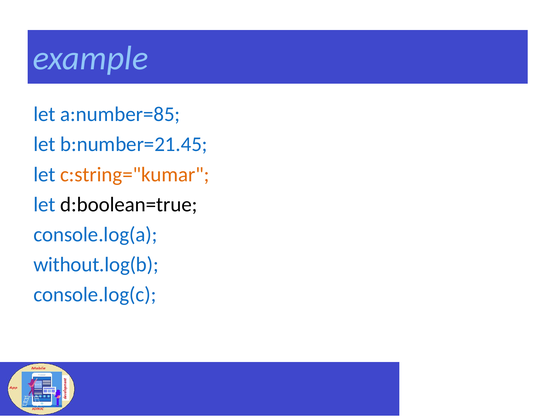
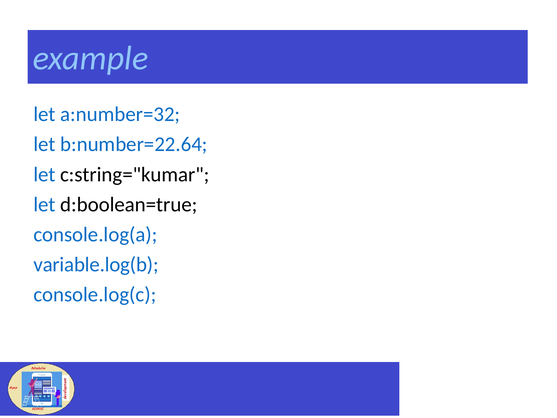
a:number=85: a:number=85 -> a:number=32 (120, 114)
b:number=21.45: b:number=21.45 -> b:number=22.64 (134, 144)
c:string="kumar colour: orange -> black (135, 174)
without.log(b: without.log(b -> variable.log(b (96, 264)
